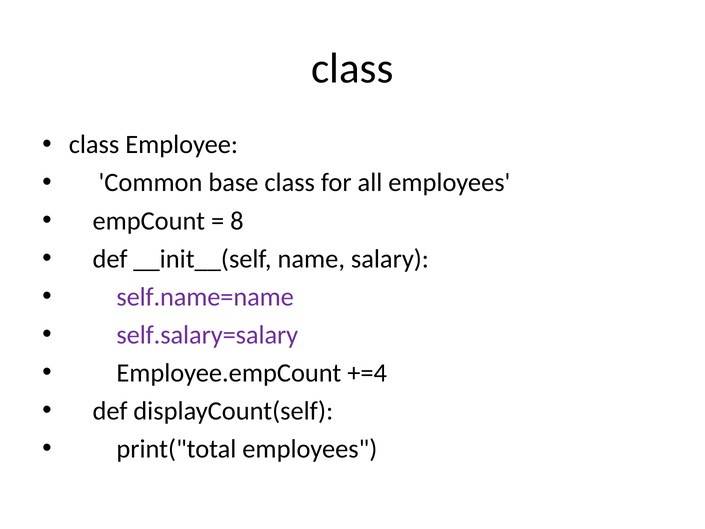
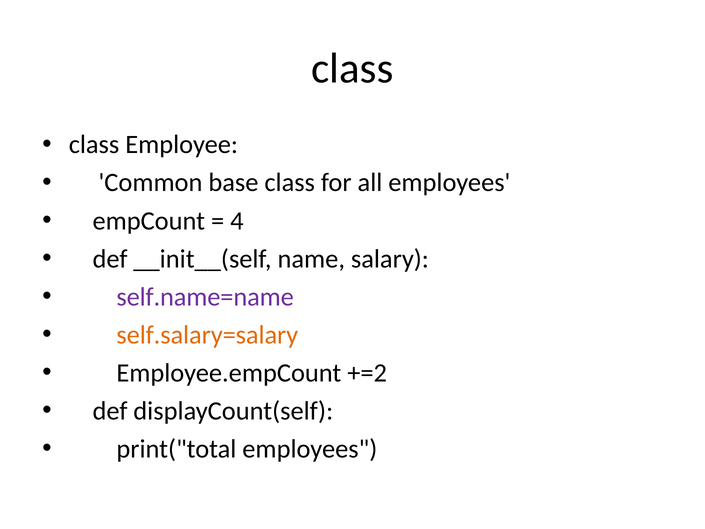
8: 8 -> 4 (237, 221)
self.salary=salary colour: purple -> orange (207, 335)
+=4: +=4 -> +=2 (367, 373)
